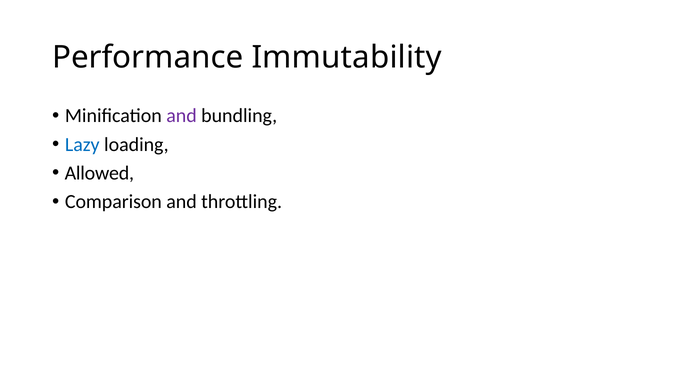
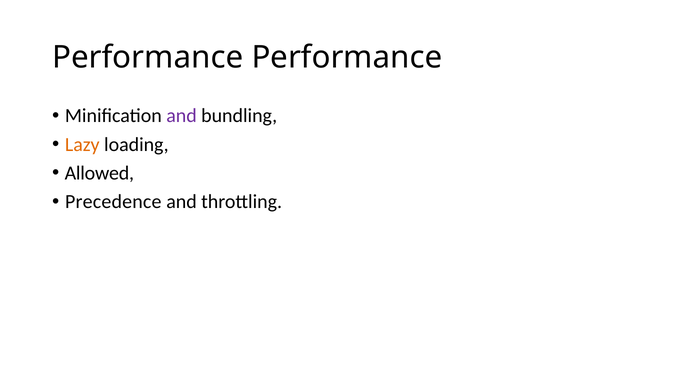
Performance Immutability: Immutability -> Performance (347, 57)
Lazy colour: blue -> orange (82, 144)
Comparison: Comparison -> Precedence (113, 202)
